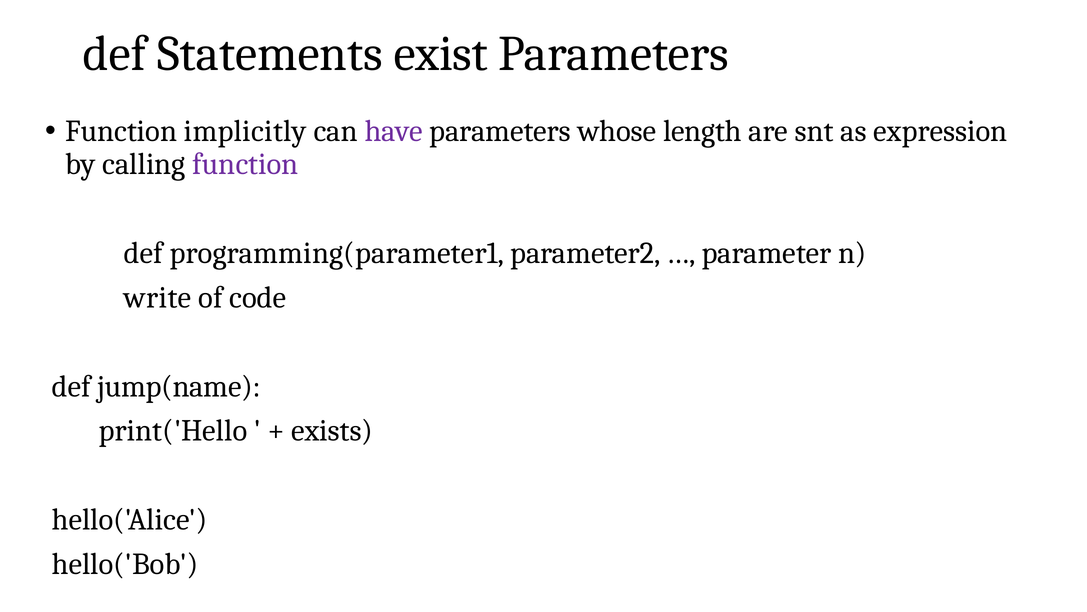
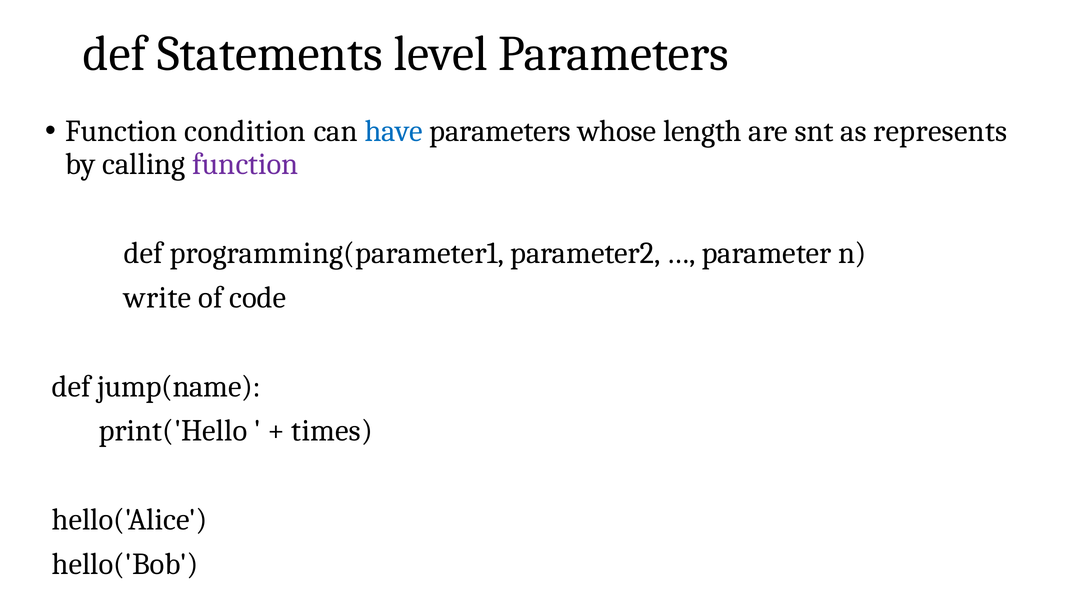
exist: exist -> level (441, 54)
implicitly: implicitly -> condition (245, 131)
have colour: purple -> blue (394, 131)
expression: expression -> represents (940, 131)
exists: exists -> times (332, 430)
